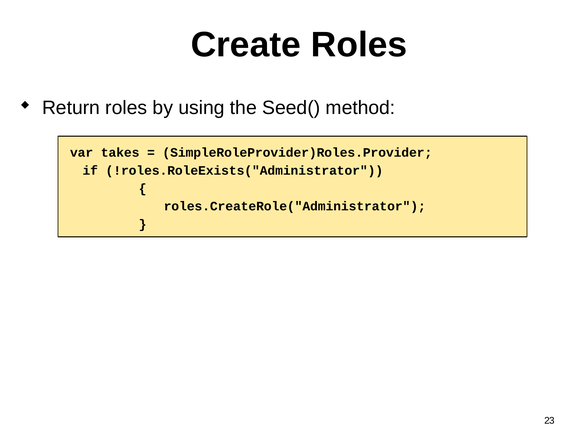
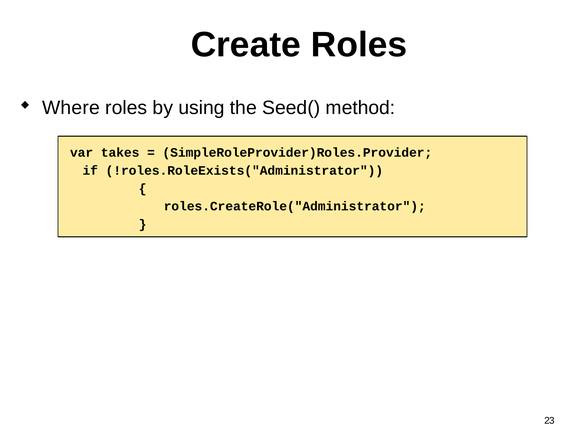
Return: Return -> Where (71, 108)
